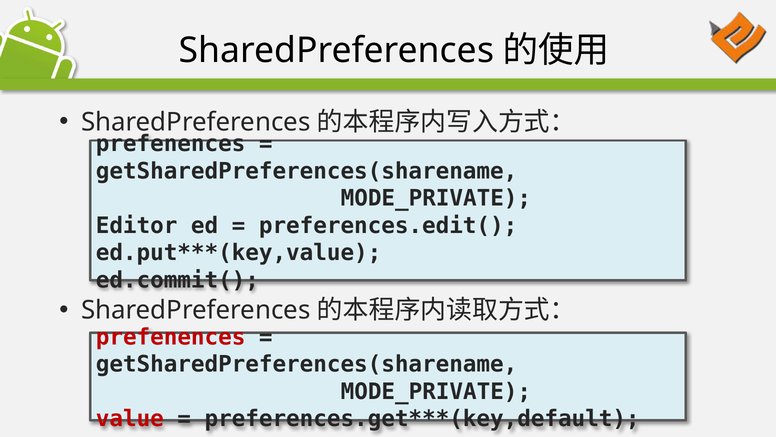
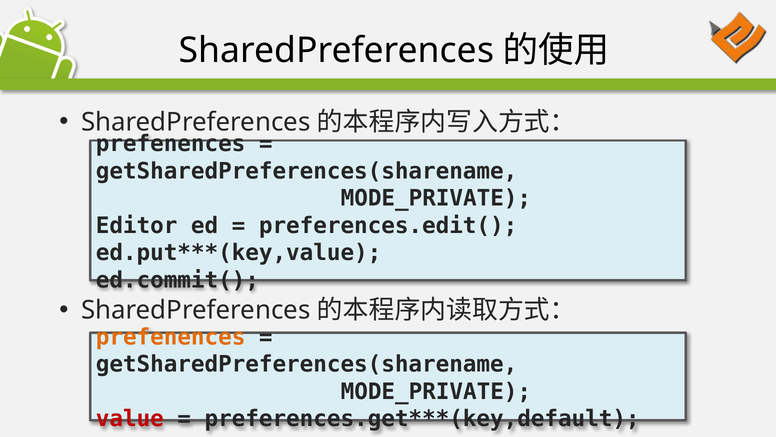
prefenences colour: red -> orange (171, 337)
